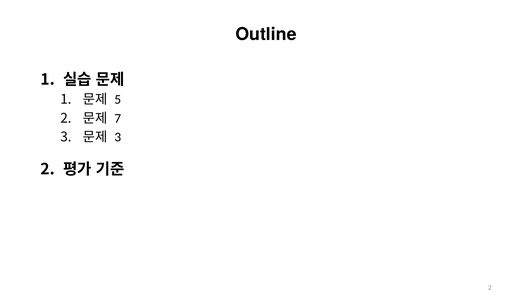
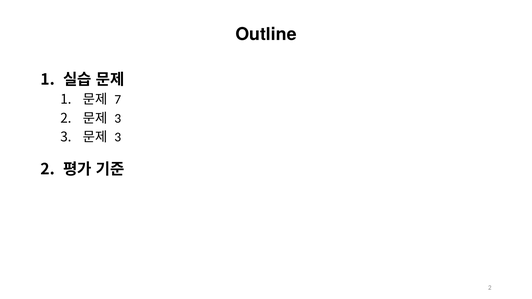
5: 5 -> 7 (118, 100)
7: 7 -> 3 (118, 118)
